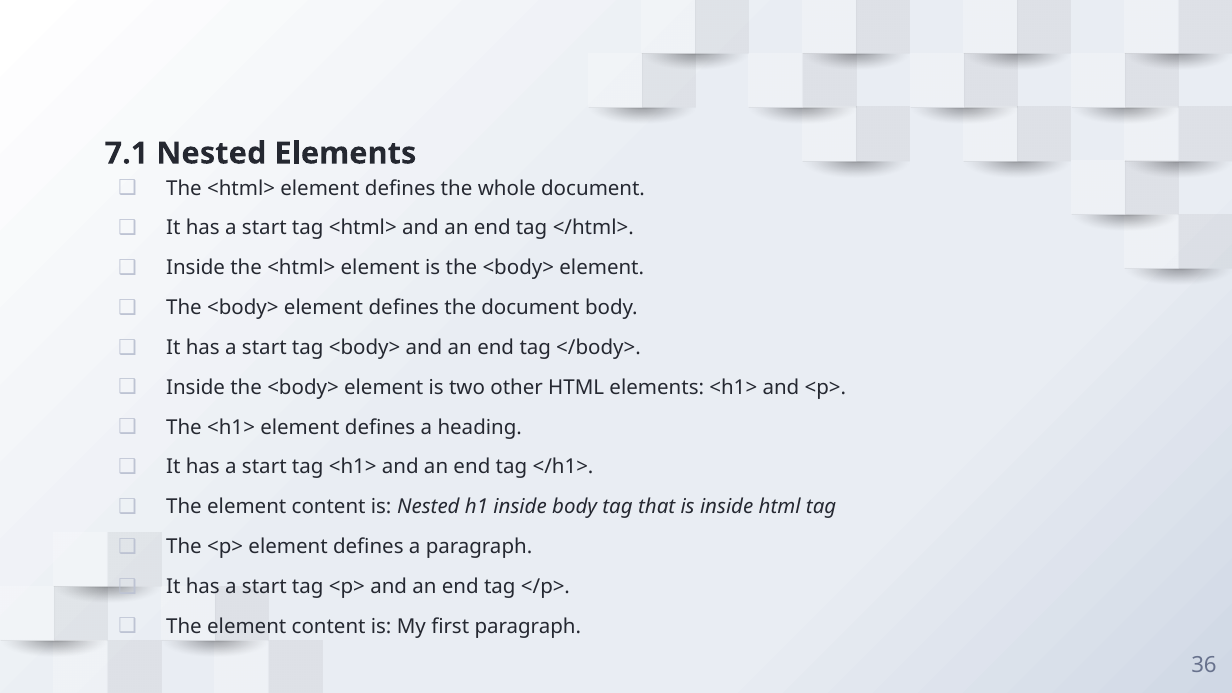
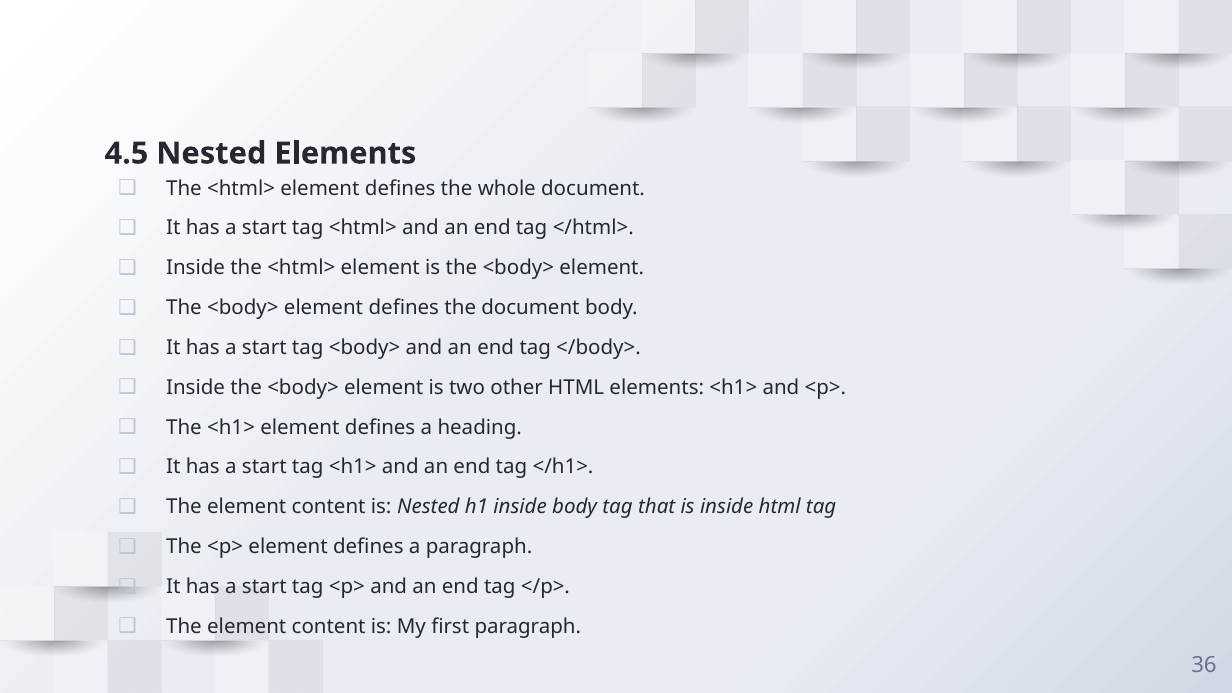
7.1: 7.1 -> 4.5 (127, 153)
